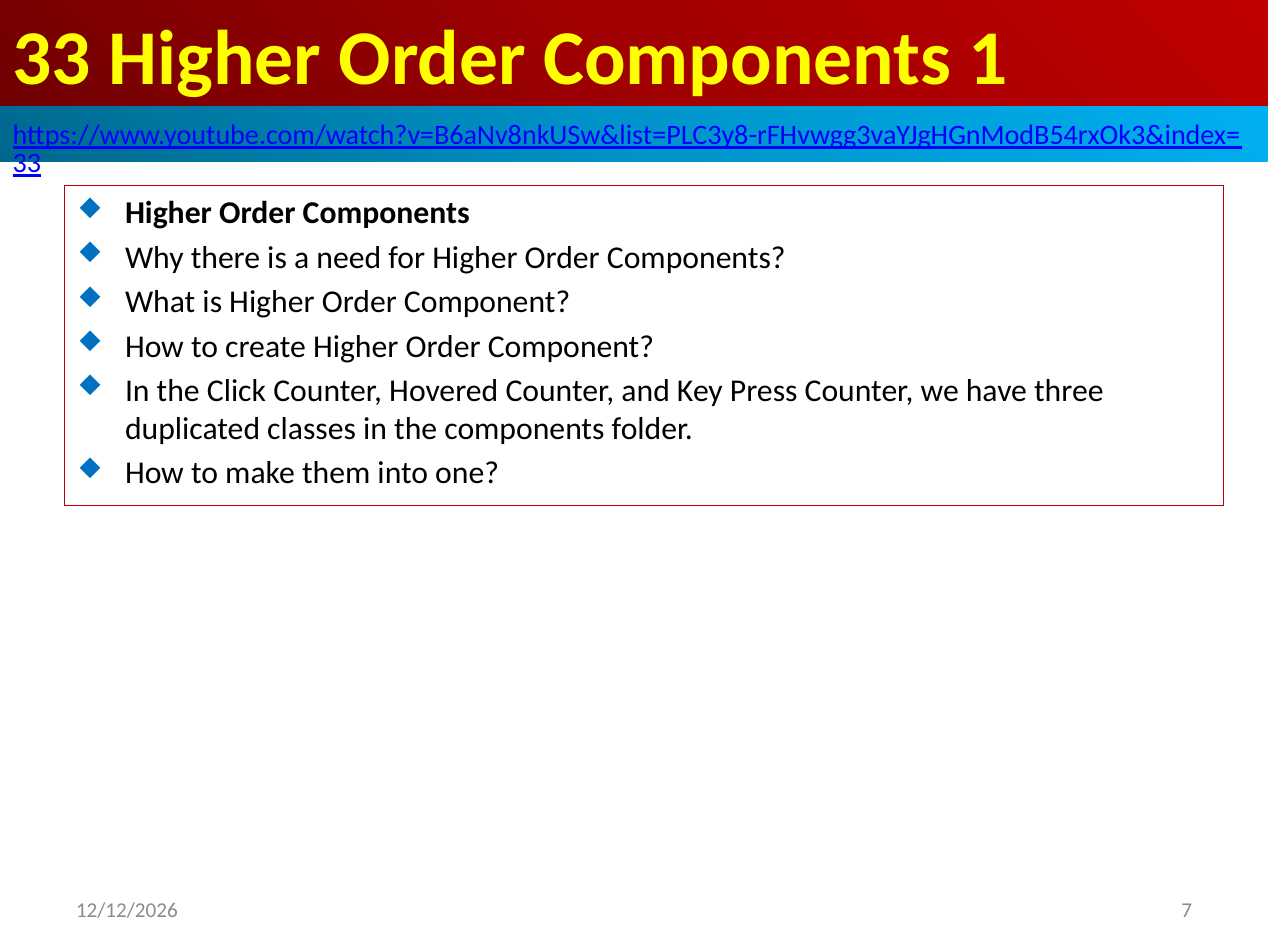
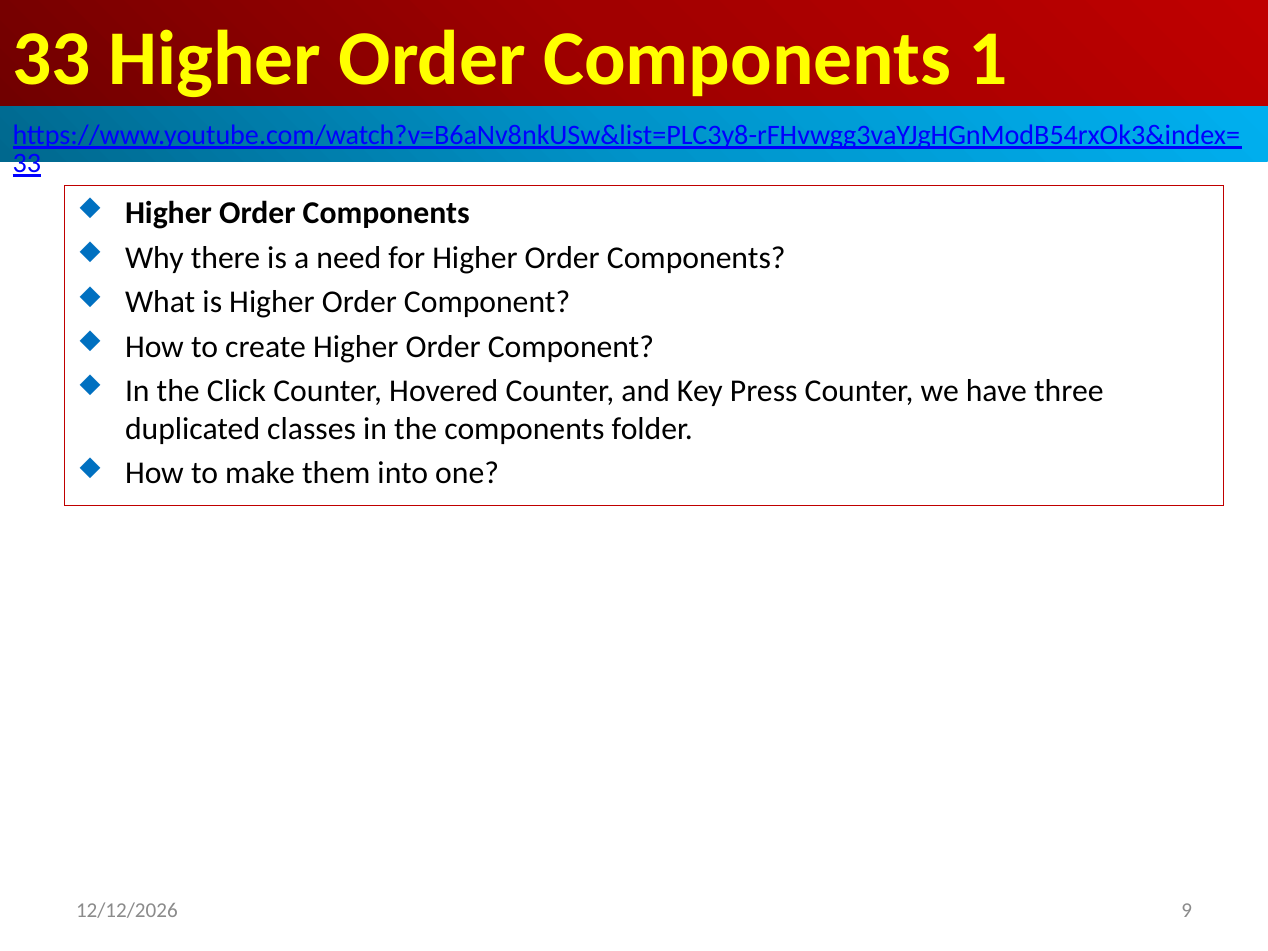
7: 7 -> 9 (1187, 911)
